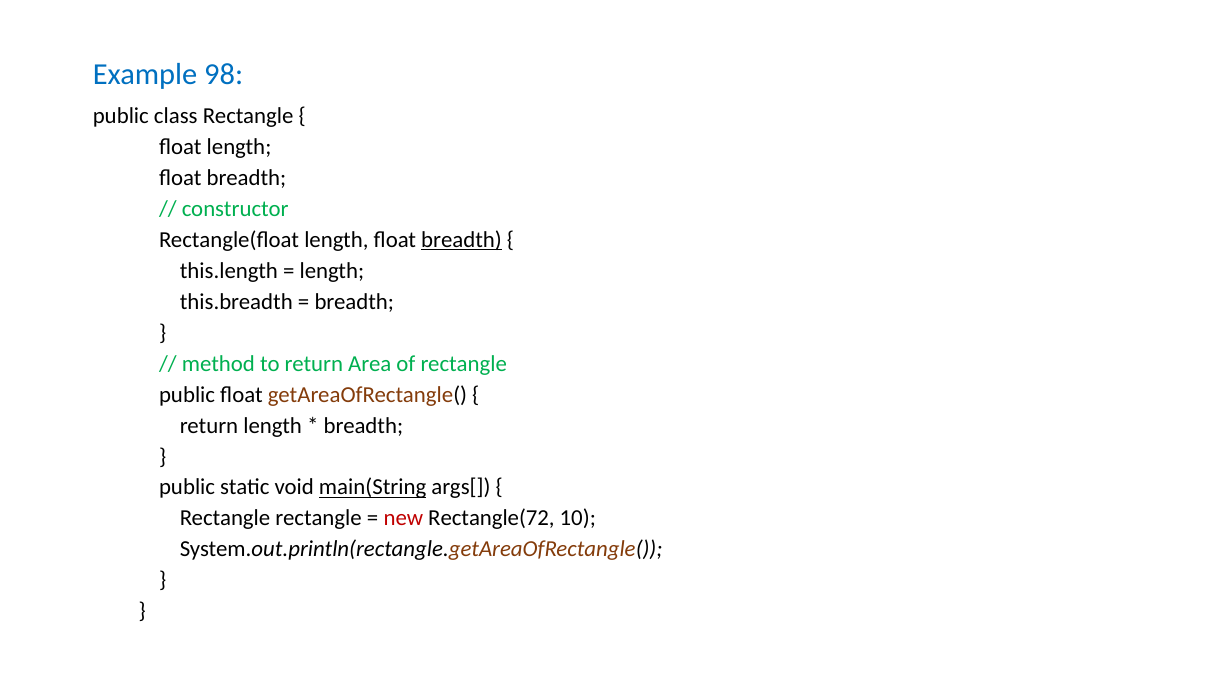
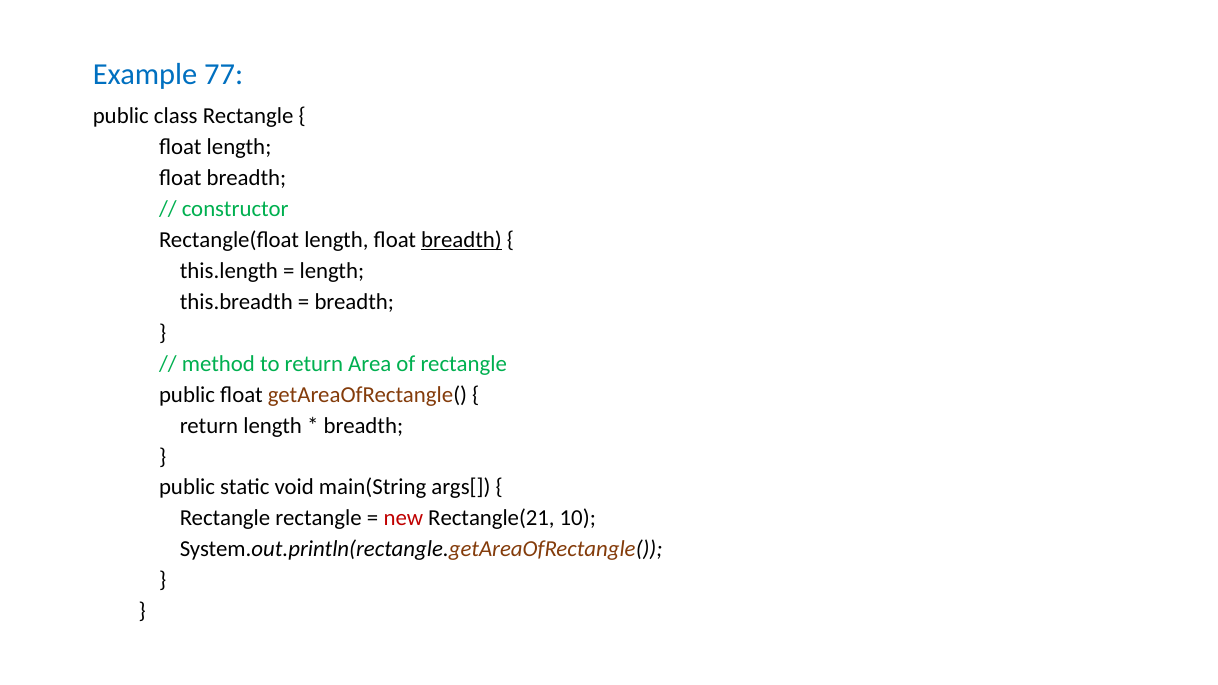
98: 98 -> 77 (224, 74)
main(String underline: present -> none (373, 488)
Rectangle(72: Rectangle(72 -> Rectangle(21 (491, 519)
